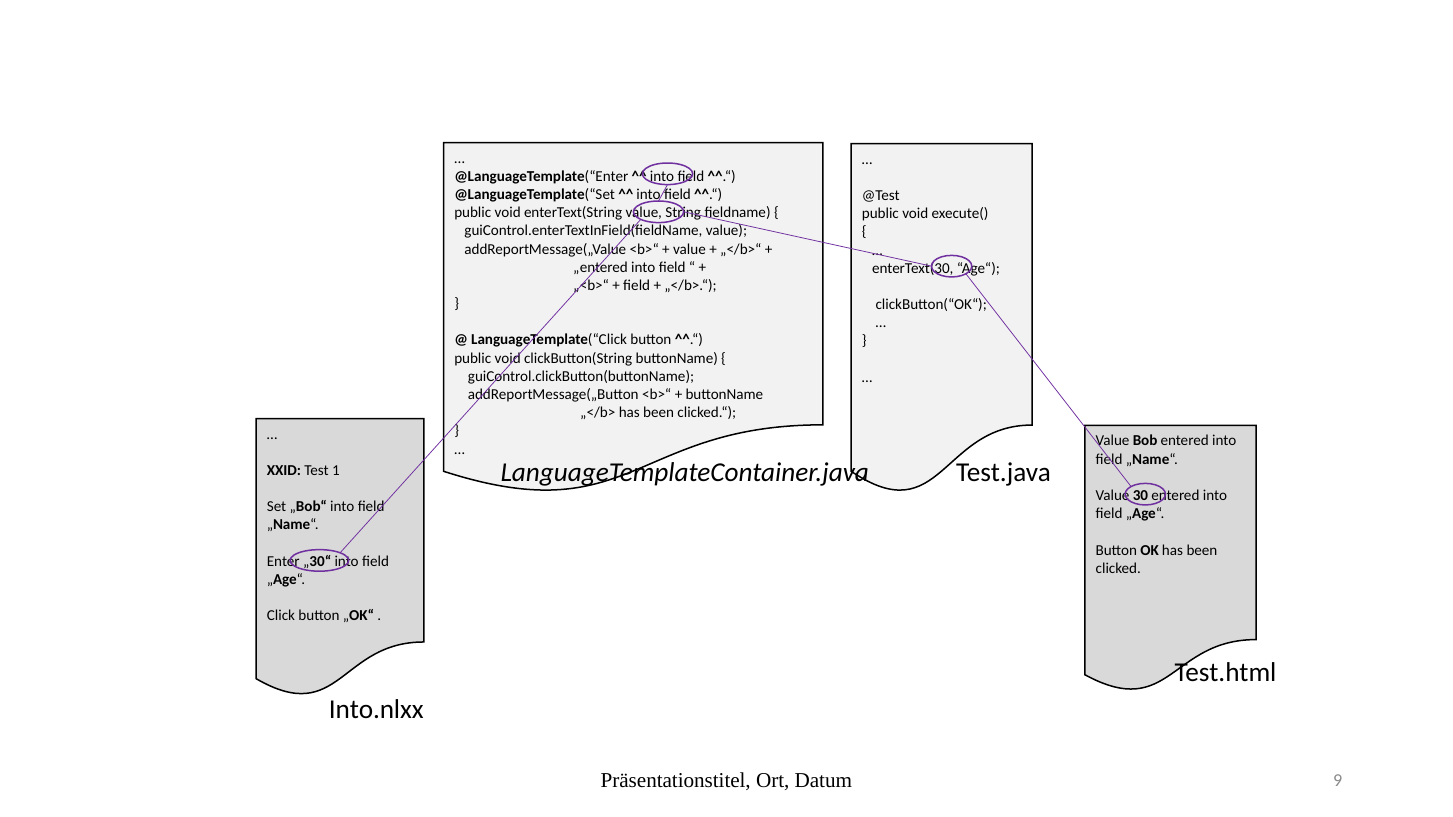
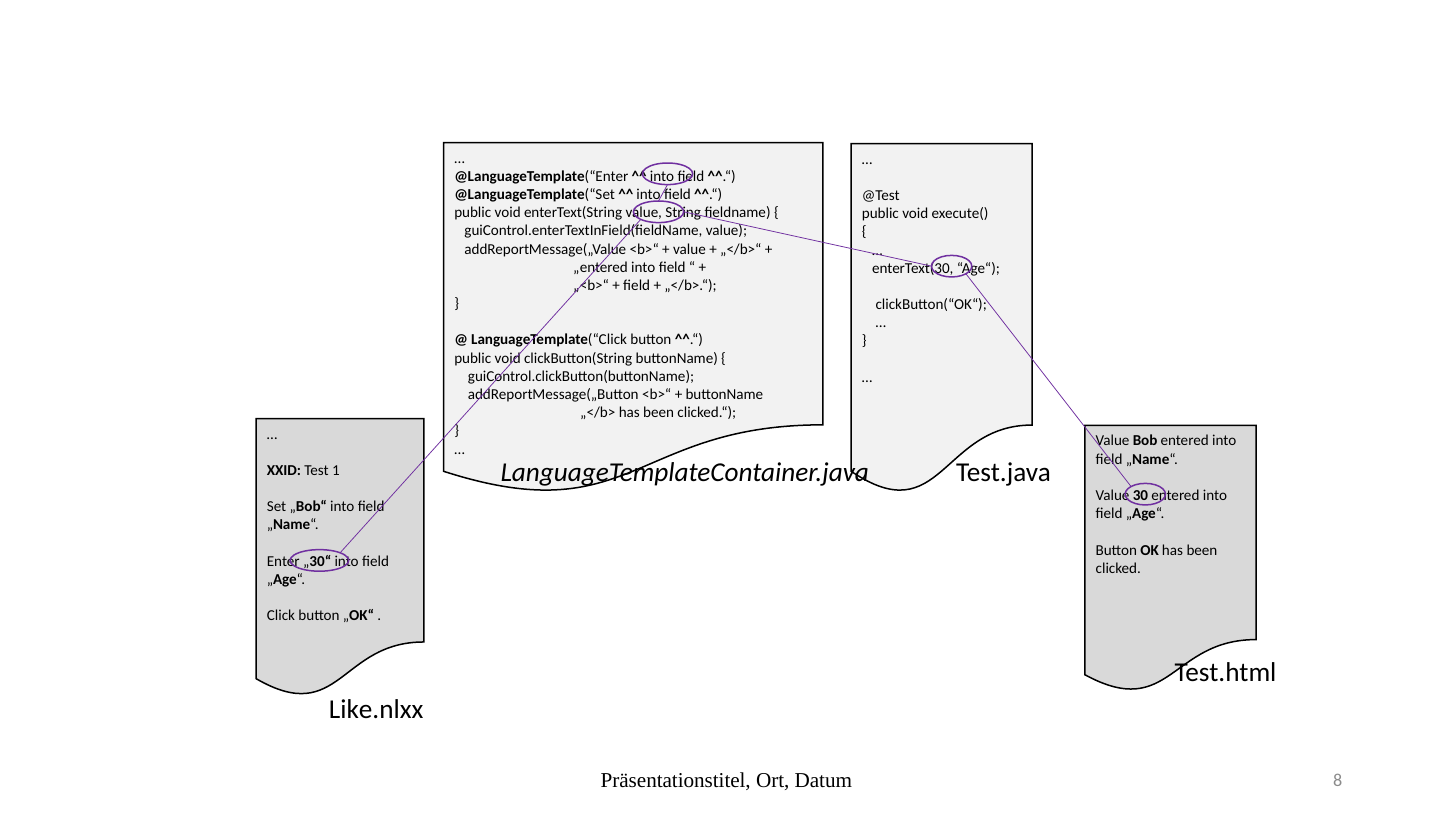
Into.nlxx: Into.nlxx -> Like.nlxx (376, 710)
9: 9 -> 8 (1338, 780)
